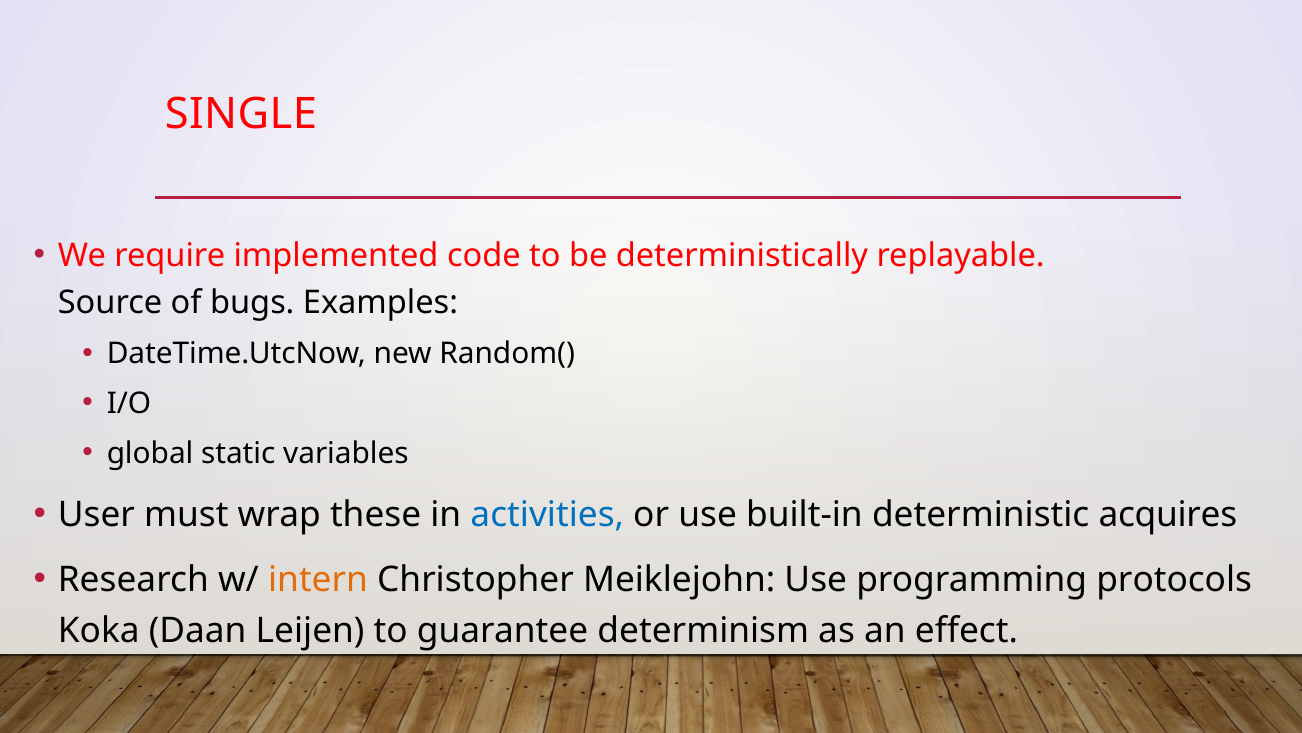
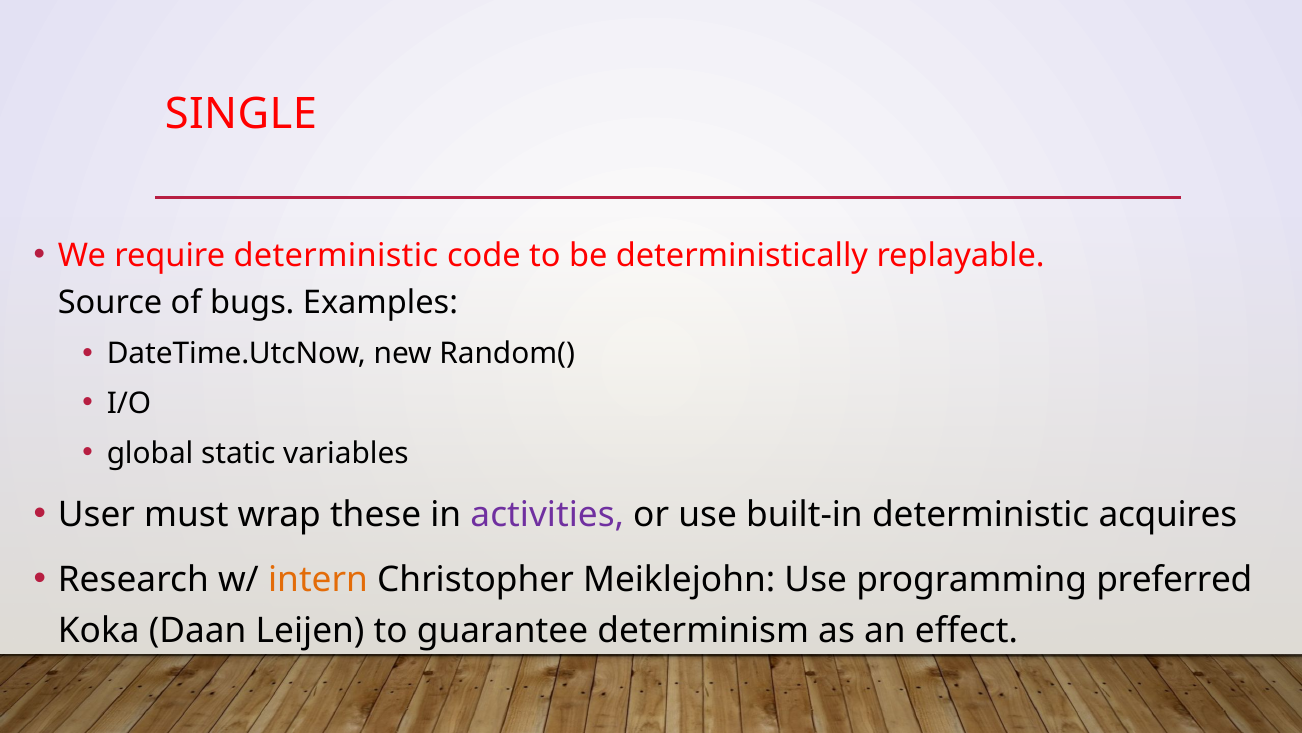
require implemented: implemented -> deterministic (336, 256)
activities colour: blue -> purple (547, 515)
protocols: protocols -> preferred (1174, 579)
